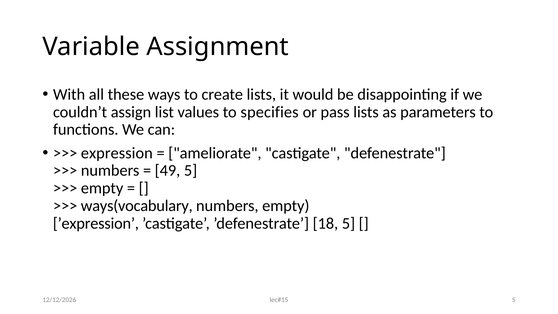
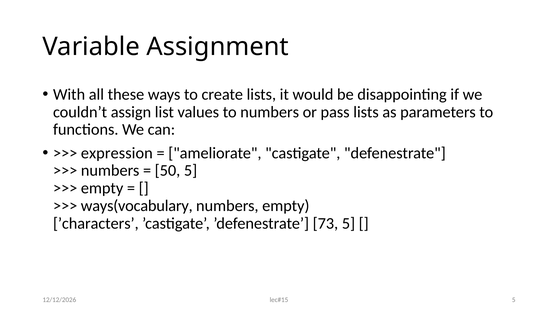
to specifies: specifies -> numbers (270, 112)
49: 49 -> 50 (167, 170)
’expression: ’expression -> ’characters (96, 223)
18: 18 -> 73 (325, 223)
